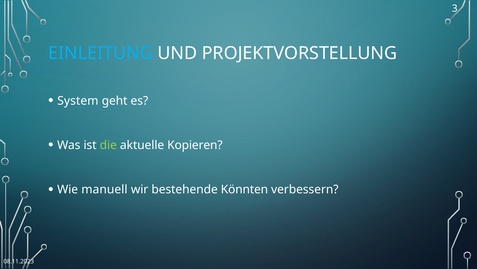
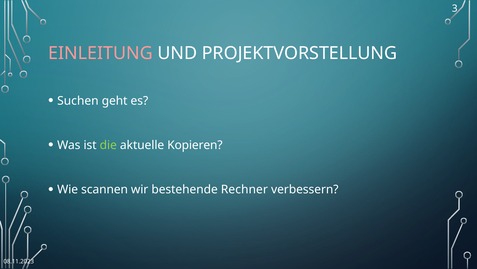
EINLEITUNG colour: light blue -> pink (101, 53)
System: System -> Suchen (78, 101)
manuell: manuell -> scannen (105, 189)
Könnten: Könnten -> Rechner (244, 189)
